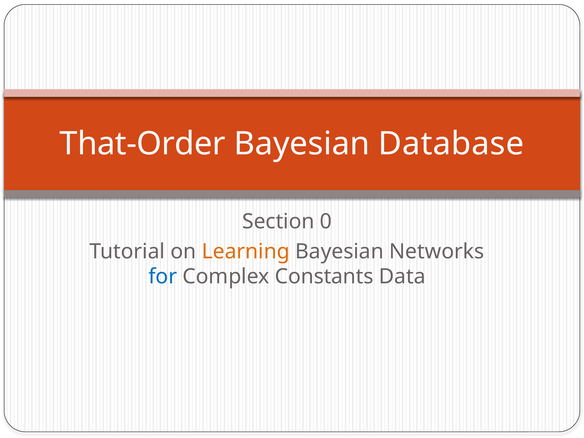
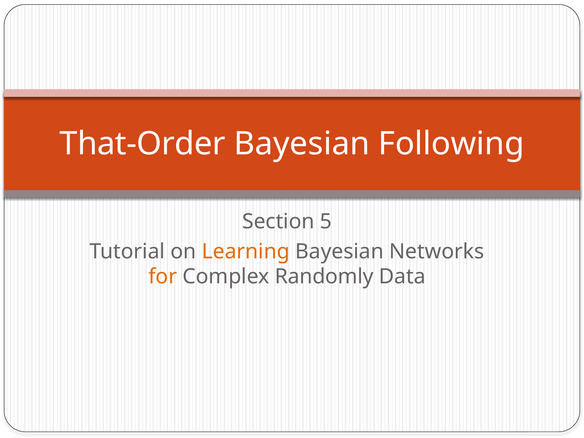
Database: Database -> Following (451, 144)
0: 0 -> 5 (326, 221)
for colour: blue -> orange (163, 277)
Constants: Constants -> Randomly (324, 277)
